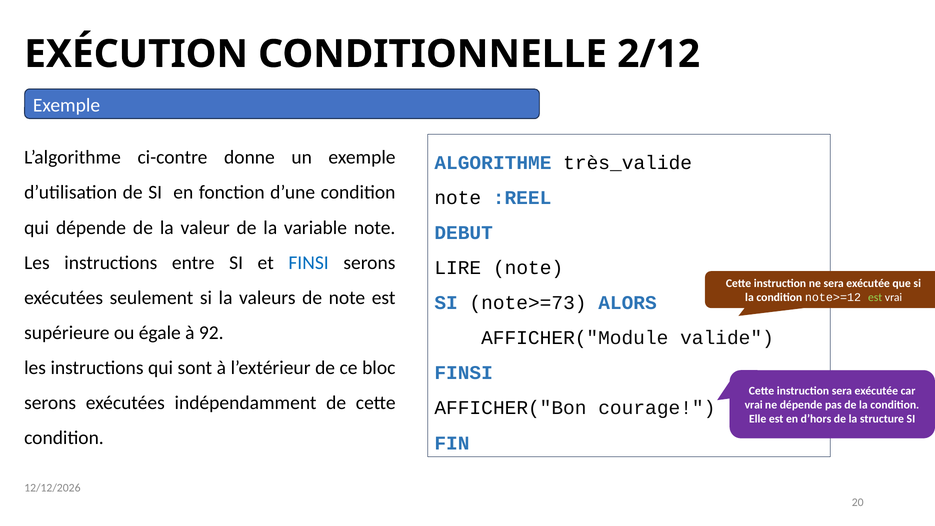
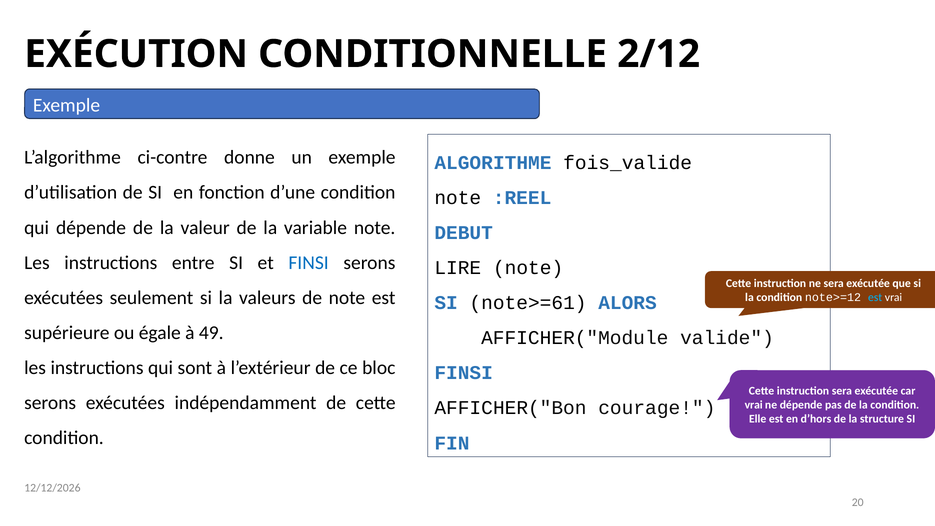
très_valide: très_valide -> fois_valide (628, 163)
est colour: light green -> light blue (875, 297)
note>=73: note>=73 -> note>=61 (528, 303)
92: 92 -> 49 (211, 333)
